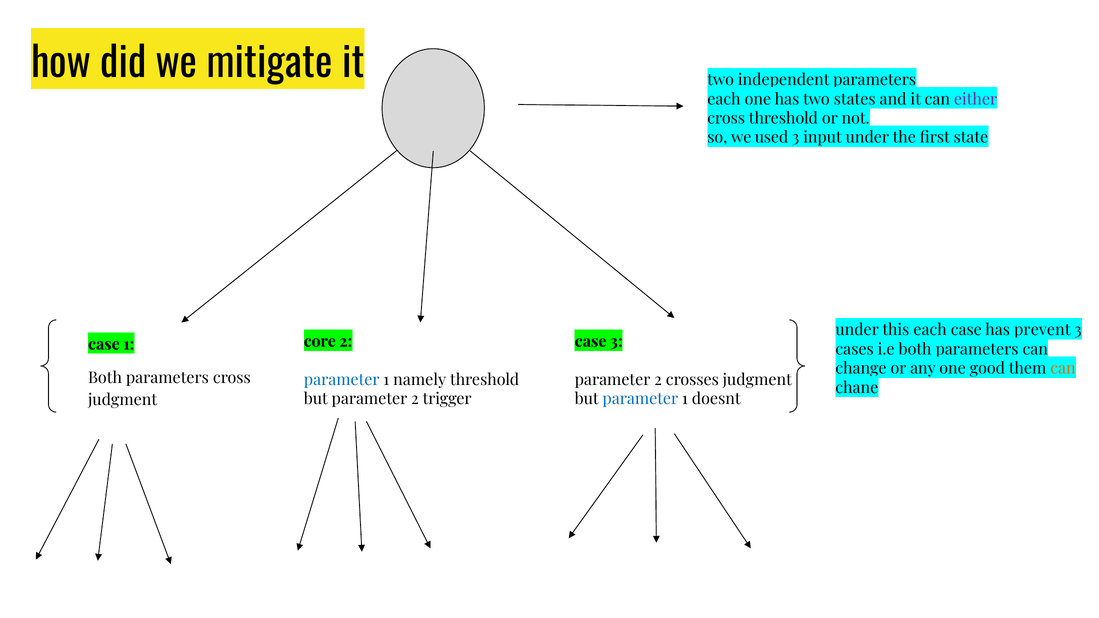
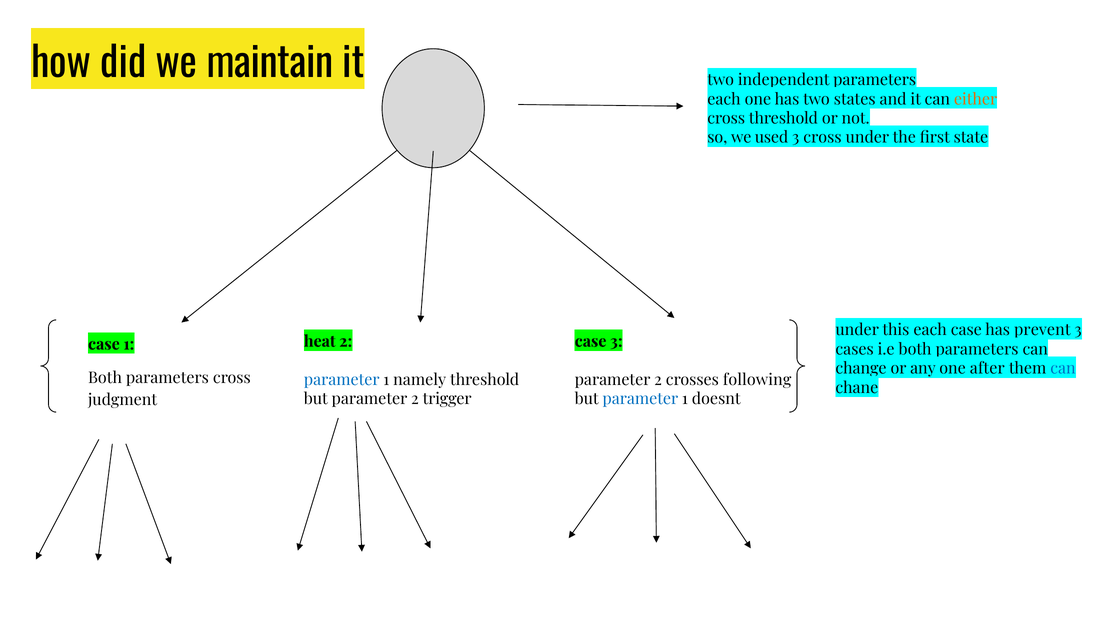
mitigate: mitigate -> maintain (270, 64)
either colour: purple -> orange (976, 99)
3 input: input -> cross (822, 138)
core: core -> heat (320, 342)
good: good -> after (987, 369)
can colour: orange -> blue (1063, 369)
crosses judgment: judgment -> following (757, 380)
